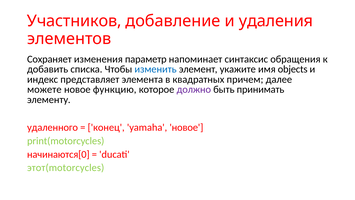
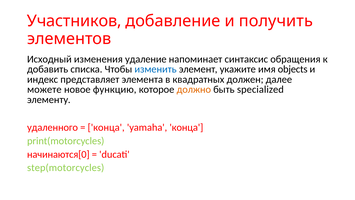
удаления: удаления -> получить (276, 21)
Сохраняет: Сохраняет -> Исходный (49, 59)
параметр: параметр -> удаление (146, 59)
причем: причем -> должен (245, 79)
должно colour: purple -> orange (194, 89)
принимать: принимать -> specialized (260, 89)
конец: конец -> конца (106, 127)
yamaha новое: новое -> конца (186, 127)
этот(motorcycles: этот(motorcycles -> step(motorcycles (66, 168)
